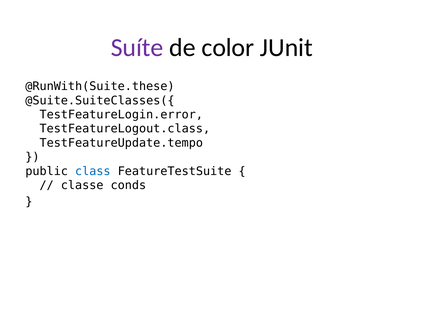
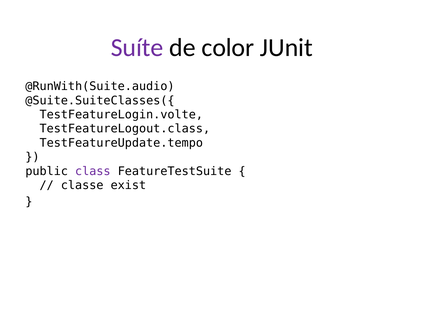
@RunWith(Suite.these: @RunWith(Suite.these -> @RunWith(Suite.audio (100, 86)
TestFeatureLogin.error: TestFeatureLogin.error -> TestFeatureLogin.volte (121, 115)
class colour: blue -> purple (93, 171)
conds: conds -> exist (128, 185)
